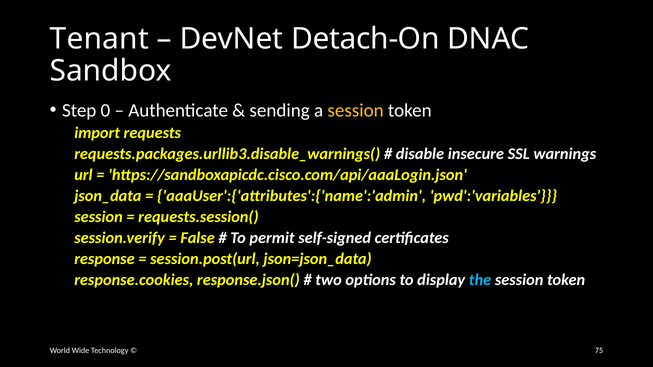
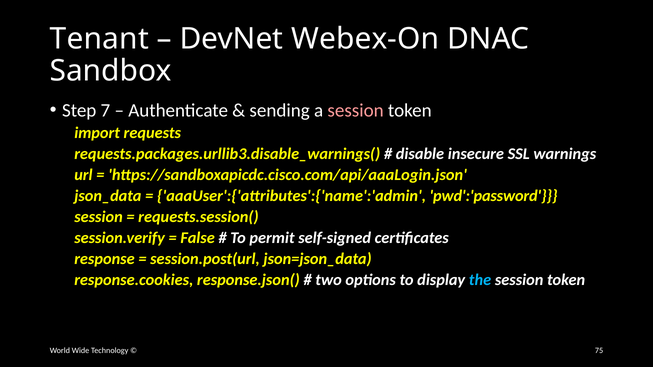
Detach-On: Detach-On -> Webex-On (365, 39)
0: 0 -> 7 (105, 110)
session colour: yellow -> pink (356, 110)
pwd':'variables: pwd':'variables -> pwd':'password (494, 196)
